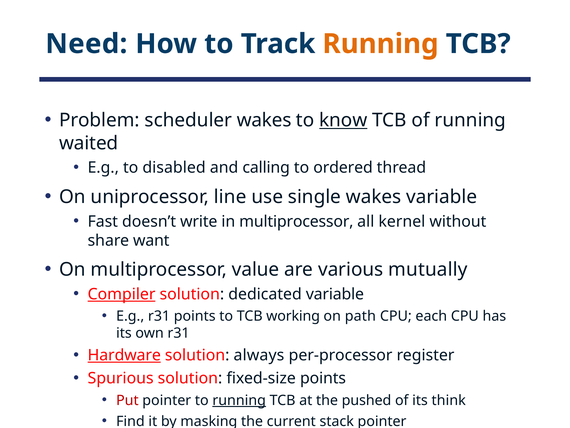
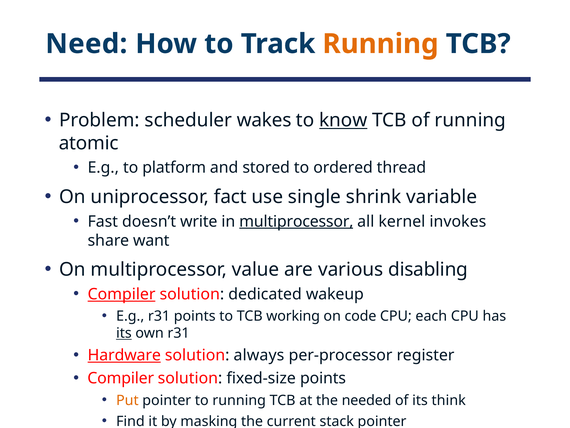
waited: waited -> atomic (89, 143)
disabled: disabled -> platform (174, 168)
calling: calling -> stored (266, 168)
line: line -> fact (230, 197)
single wakes: wakes -> shrink (374, 197)
multiprocessor underline: none -> present (296, 221)
without: without -> invokes (458, 221)
mutually: mutually -> disabling (428, 269)
dedicated variable: variable -> wakeup (335, 294)
path: path -> code (360, 316)
its underline: none -> present (124, 333)
Spurious: Spurious -> Compiler (121, 378)
Put colour: red -> orange (127, 400)
running underline: present -> none (239, 400)
pushed: pushed -> needed (367, 400)
